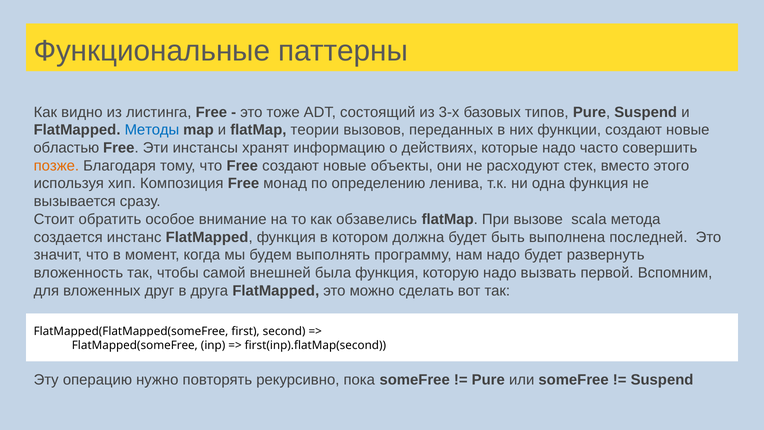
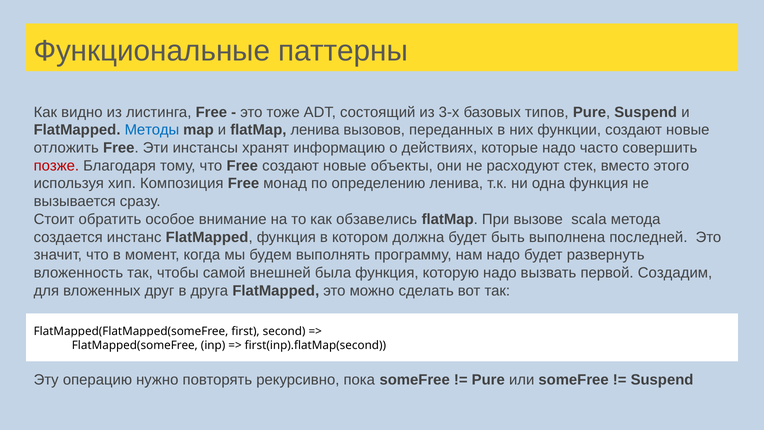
flatMap теории: теории -> ленива (315, 130)
областью: областью -> отложить (66, 148)
позже colour: orange -> red (56, 166)
Вспомним: Вспомним -> Создадим (675, 273)
